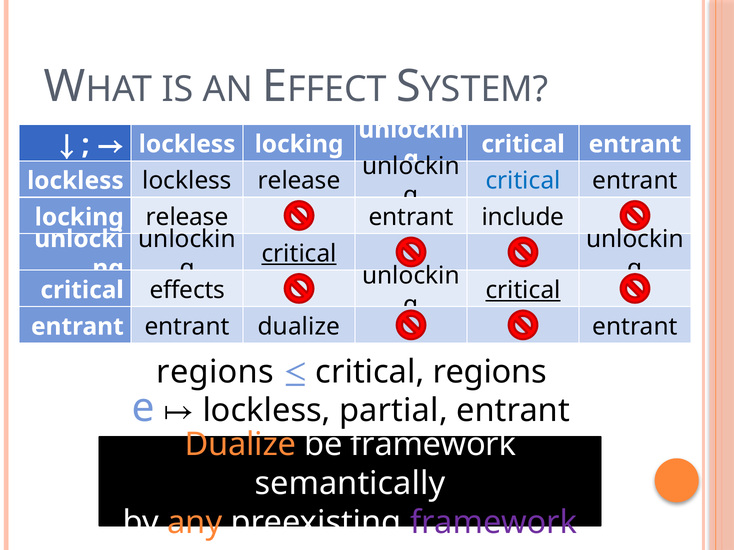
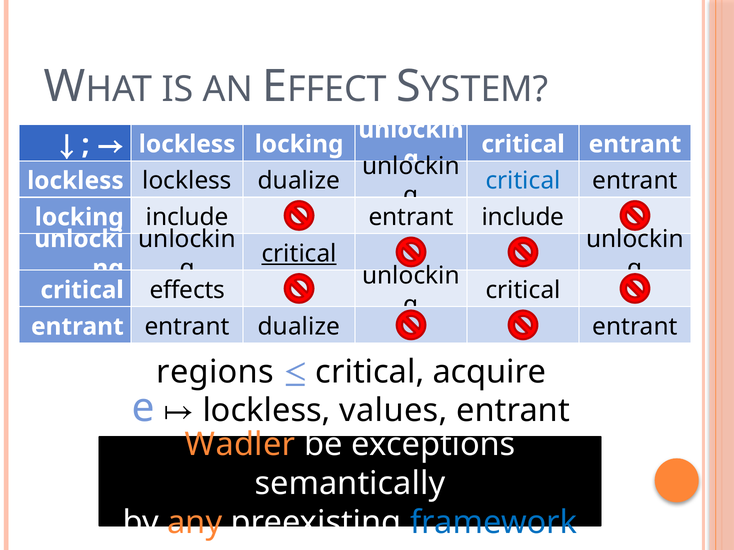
release: release -> dualize (299, 181)
release: release -> include (187, 217)
critical underline: present -> none (523, 290)
critical regions: regions -> acquire (490, 372)
partial: partial -> values (393, 411)
Dualize: Dualize -> Wadler (240, 445)
be framework: framework -> exceptions (433, 445)
framework colour: purple -> blue (494, 523)
